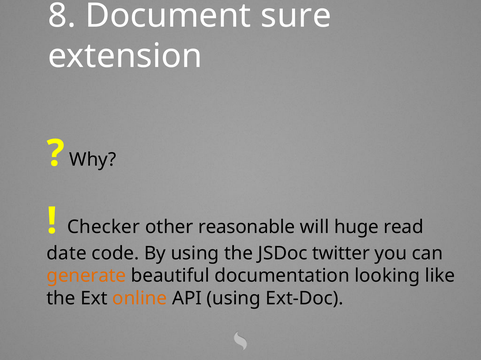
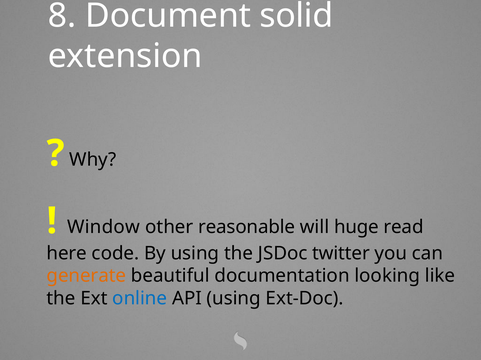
sure: sure -> solid (296, 16)
Checker: Checker -> Window (104, 227)
date: date -> here (67, 254)
online colour: orange -> blue (140, 299)
